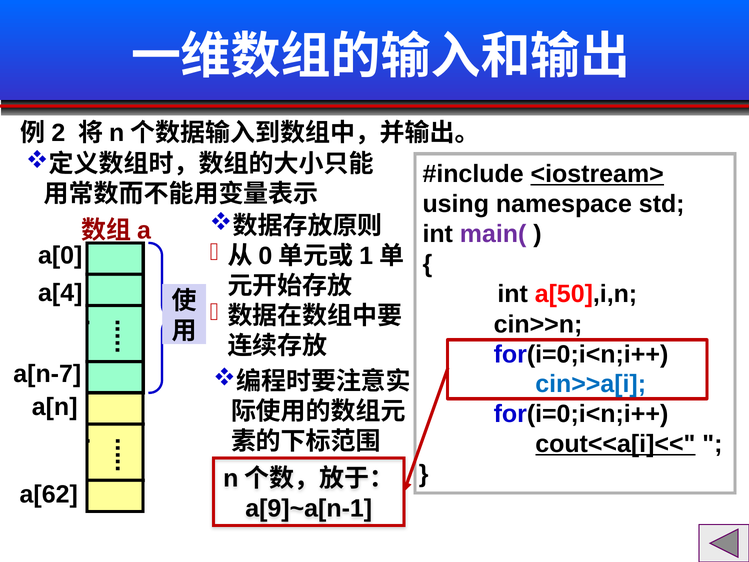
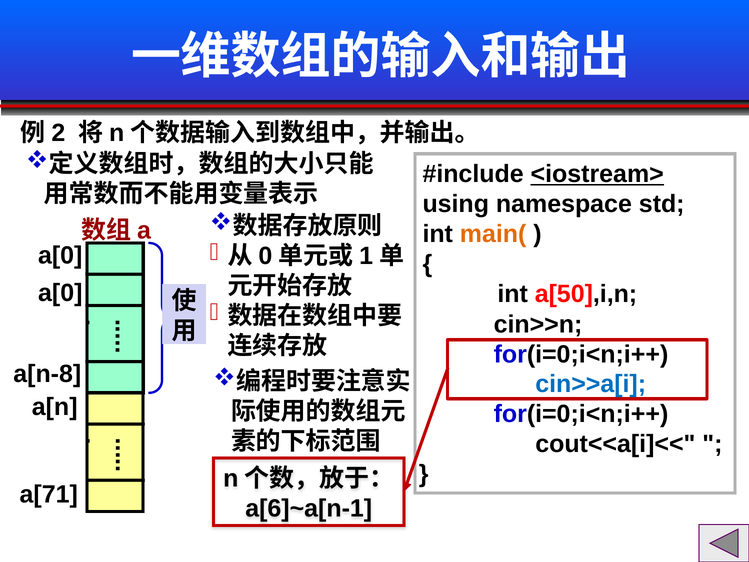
main( colour: purple -> orange (493, 234)
a[4: a[4 -> a[0 (60, 293)
a[n-7: a[n-7 -> a[n-8 (47, 374)
cout<<a[i]<< underline: present -> none (615, 444)
a[62: a[62 -> a[71 (49, 494)
a[9]~a[n-1: a[9]~a[n-1 -> a[6]~a[n-1 (309, 508)
